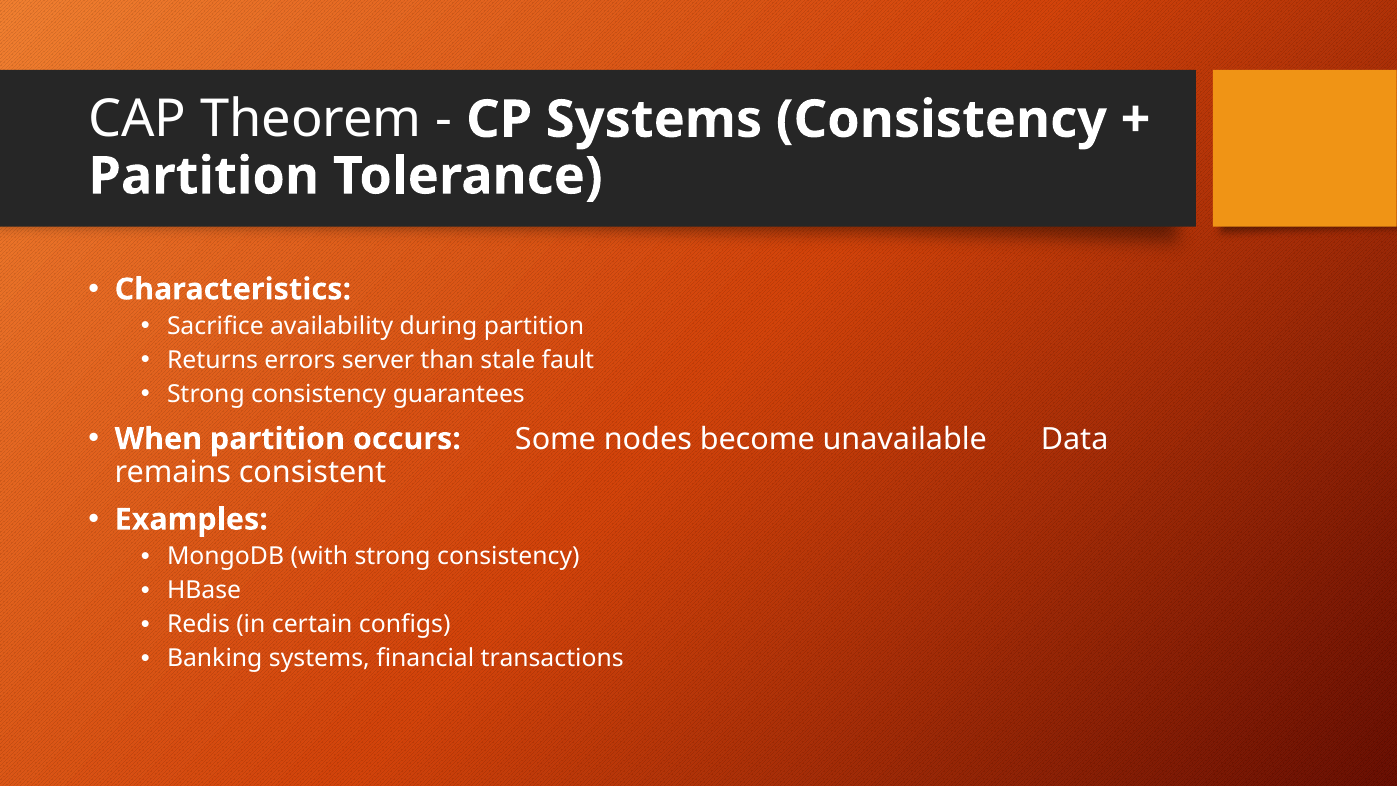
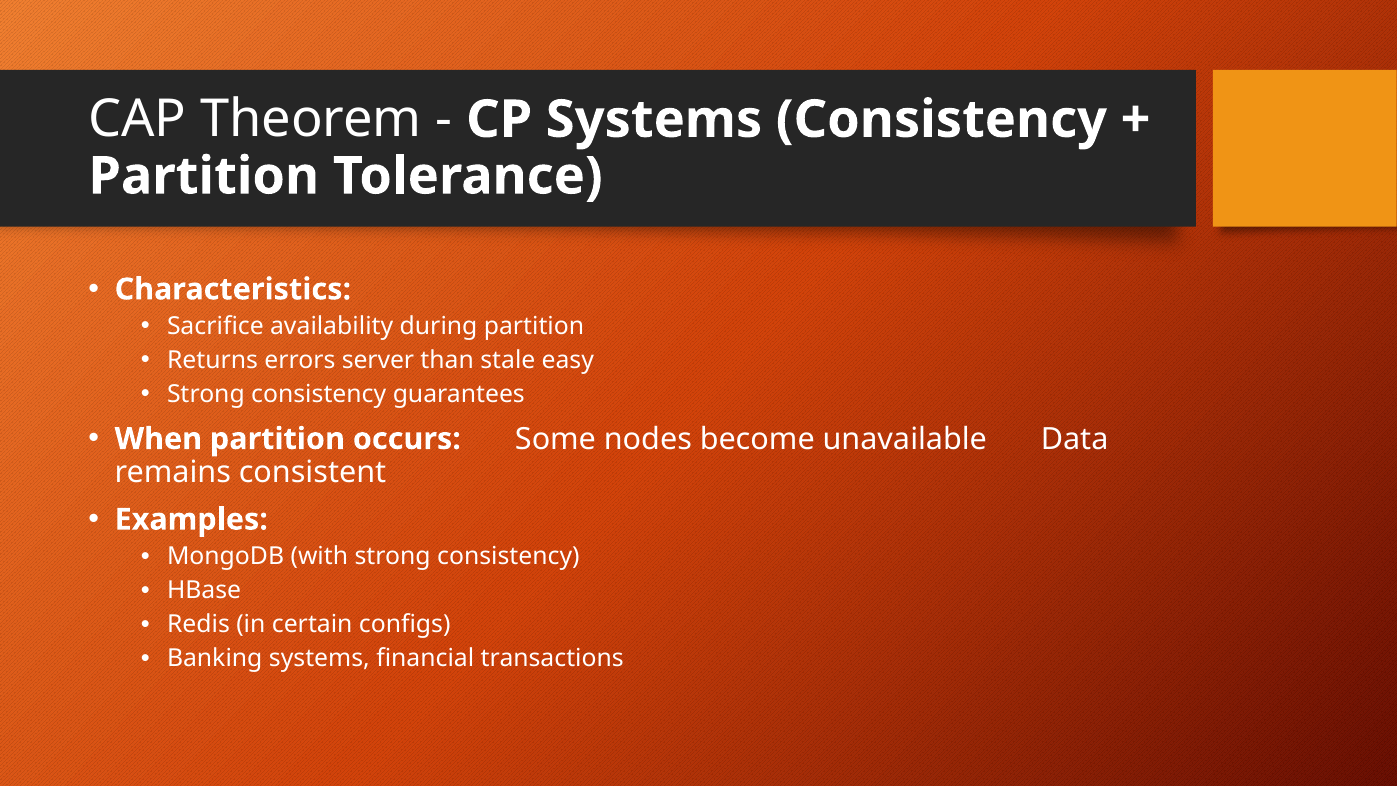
fault: fault -> easy (568, 360)
